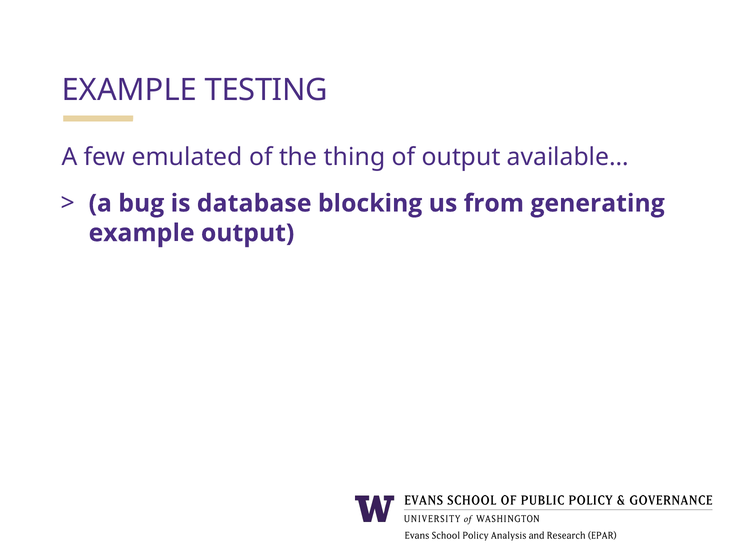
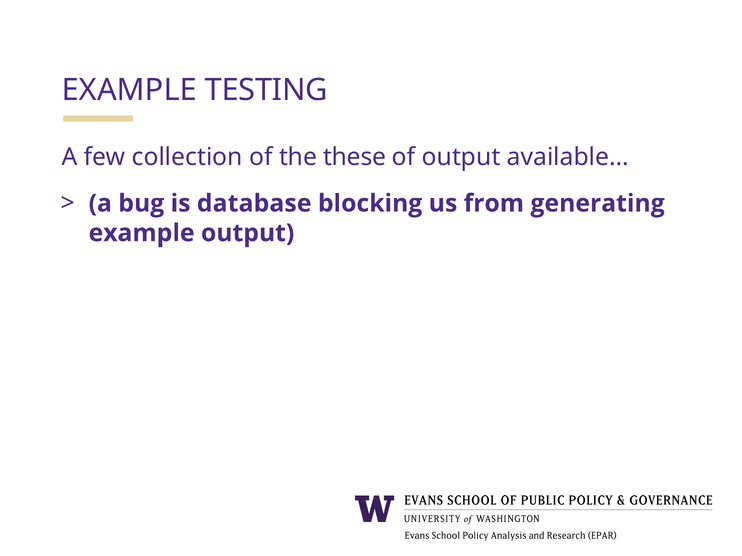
emulated: emulated -> collection (187, 157)
thing: thing -> these (355, 157)
